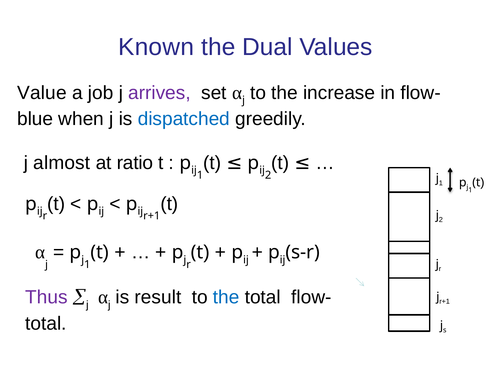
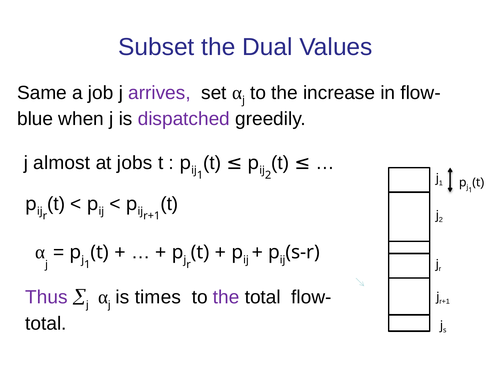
Known: Known -> Subset (156, 47)
Value: Value -> Same (42, 93)
dispatched colour: blue -> purple (184, 119)
ratio: ratio -> jobs (135, 163)
result: result -> times (158, 298)
the colour: blue -> purple (226, 298)
